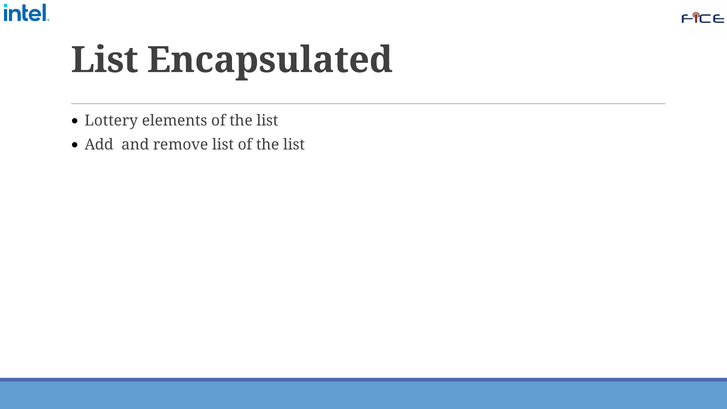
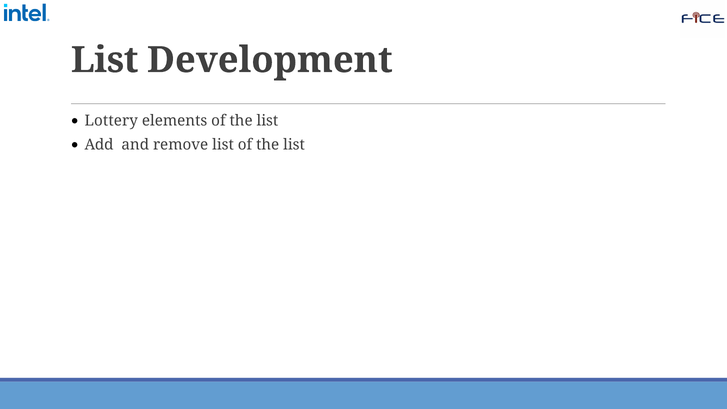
Encapsulated: Encapsulated -> Development (270, 60)
